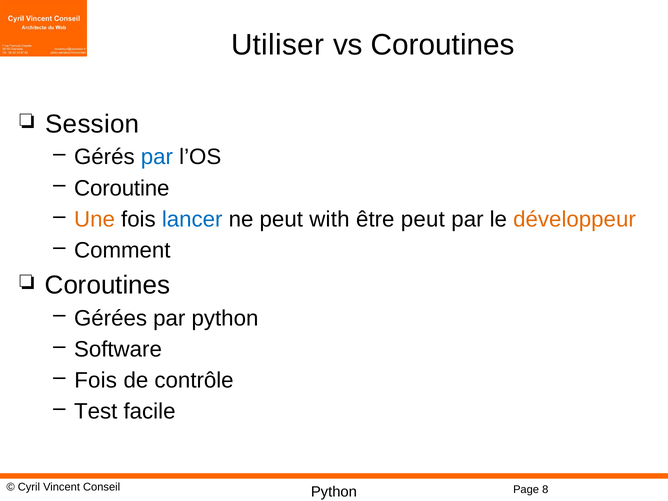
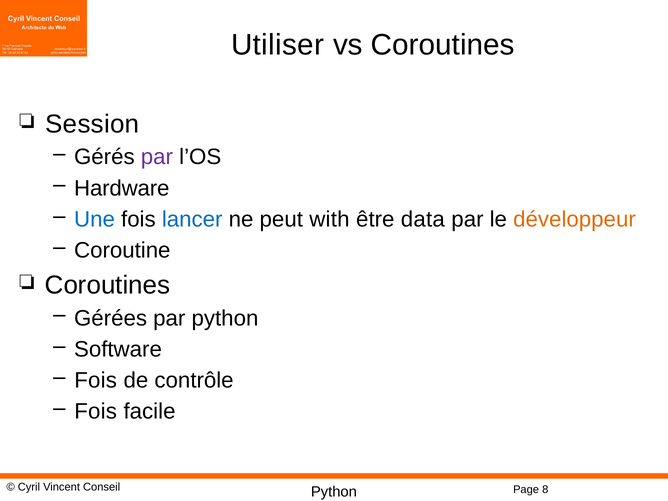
par colour: blue -> purple (157, 157)
Coroutine: Coroutine -> Hardware (122, 188)
Une colour: orange -> blue (94, 219)
être peut: peut -> data (423, 219)
Comment: Comment -> Coroutine (122, 251)
Test: Test -> Fois (96, 412)
